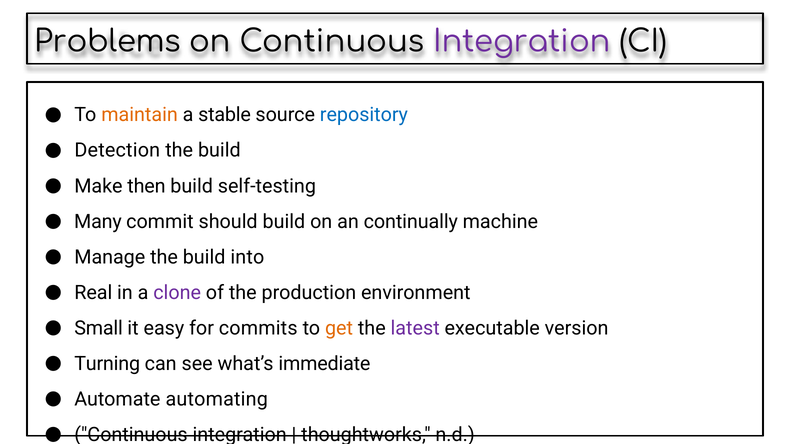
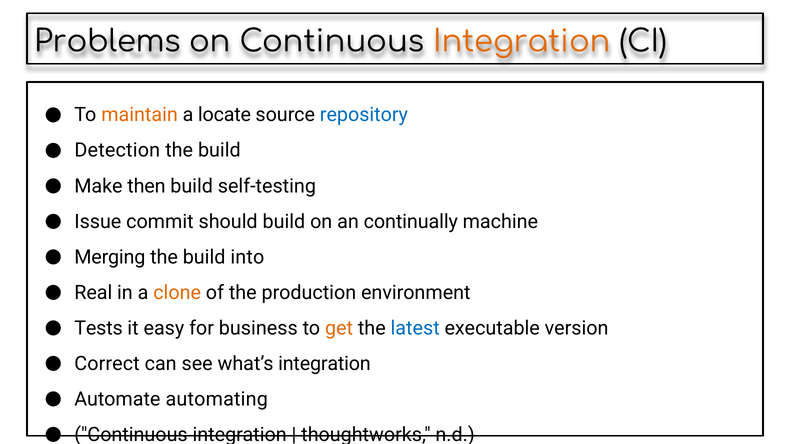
Integration colour: purple -> orange (522, 42)
stable: stable -> locate (225, 115)
Many: Many -> Issue (98, 222)
Manage: Manage -> Merging (110, 257)
clone colour: purple -> orange (177, 293)
Small: Small -> Tests (99, 328)
commits: commits -> business (258, 328)
latest colour: purple -> blue (415, 328)
Turning: Turning -> Correct (107, 364)
what’s immediate: immediate -> integration (324, 364)
